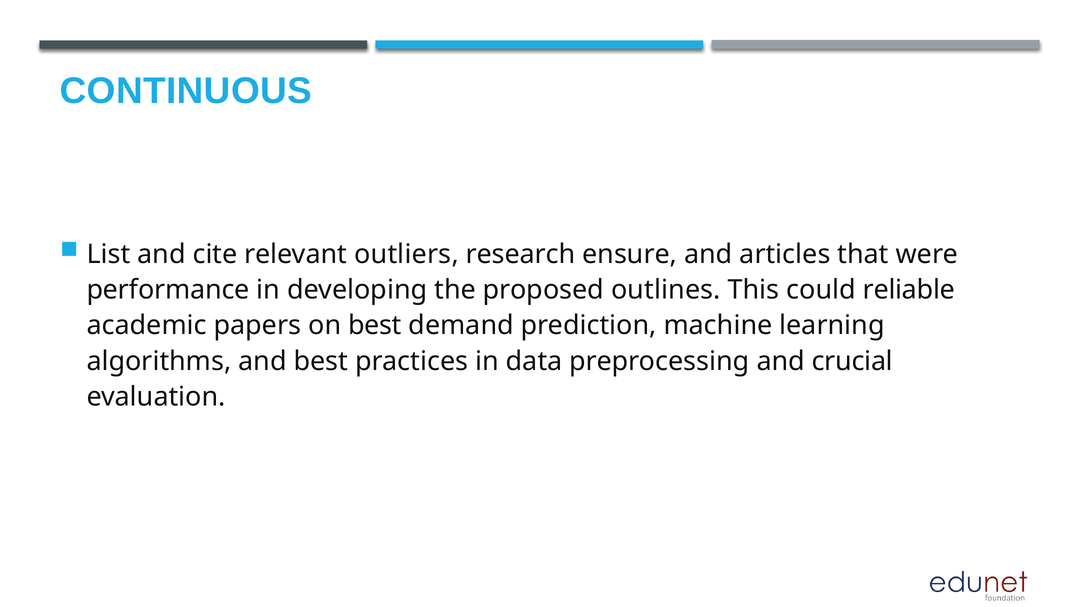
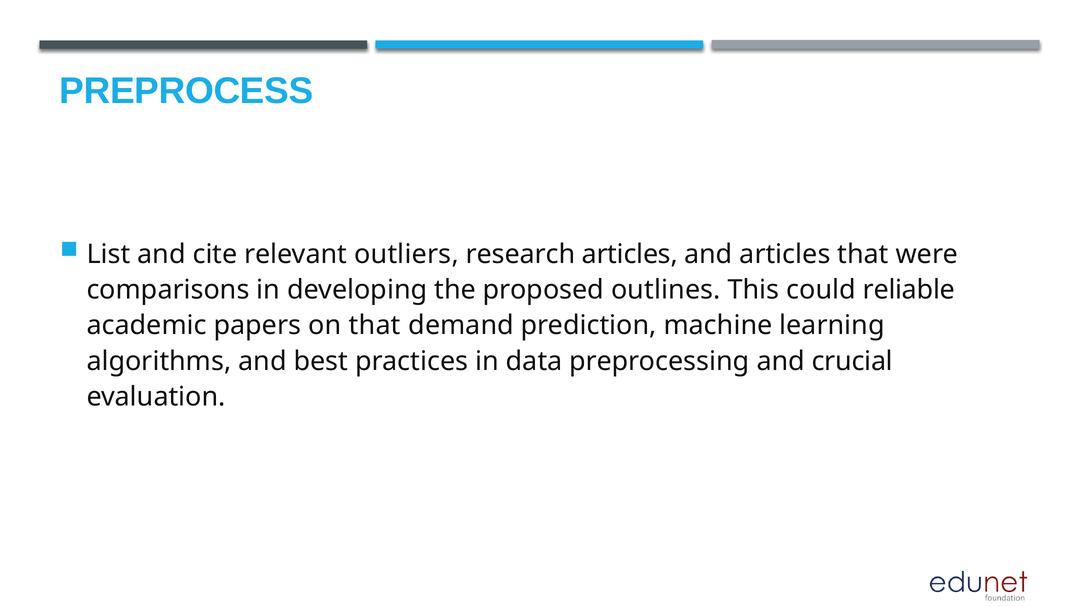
CONTINUOUS: CONTINUOUS -> PREPROCESS (186, 91)
research ensure: ensure -> articles (630, 254)
performance: performance -> comparisons (168, 290)
on best: best -> that (375, 325)
